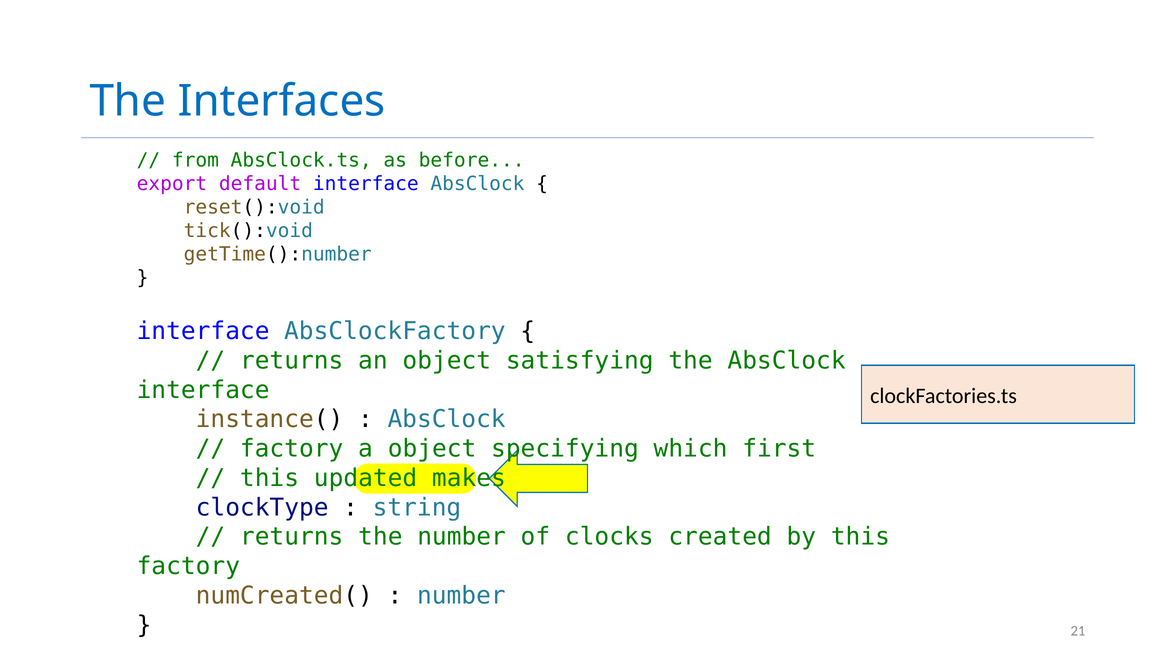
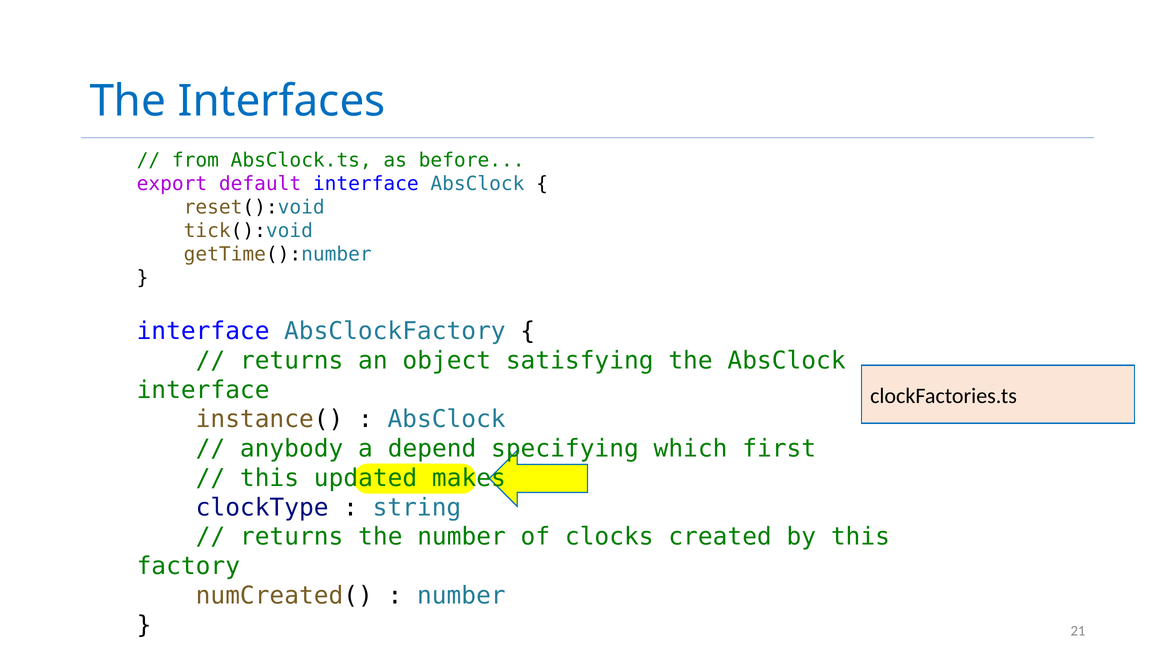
factory: factory -> anybody (292, 449)
a object: object -> depend (432, 449)
